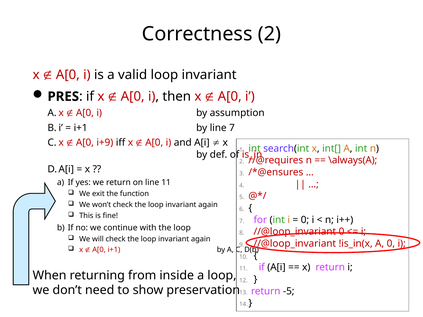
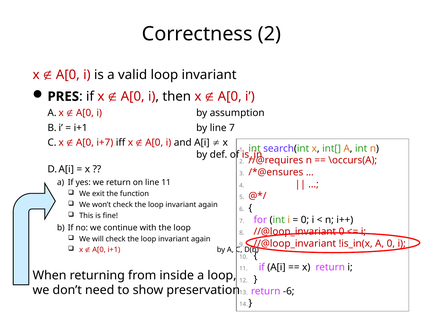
i+9: i+9 -> i+7 (105, 143)
\always(A: \always(A -> \occurs(A (353, 160)
-5: -5 -> -6 (289, 291)
